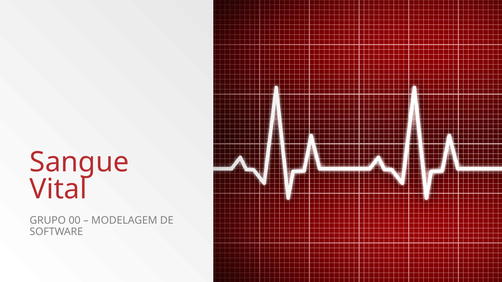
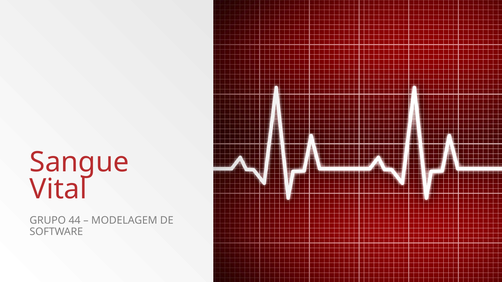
00: 00 -> 44 (75, 221)
